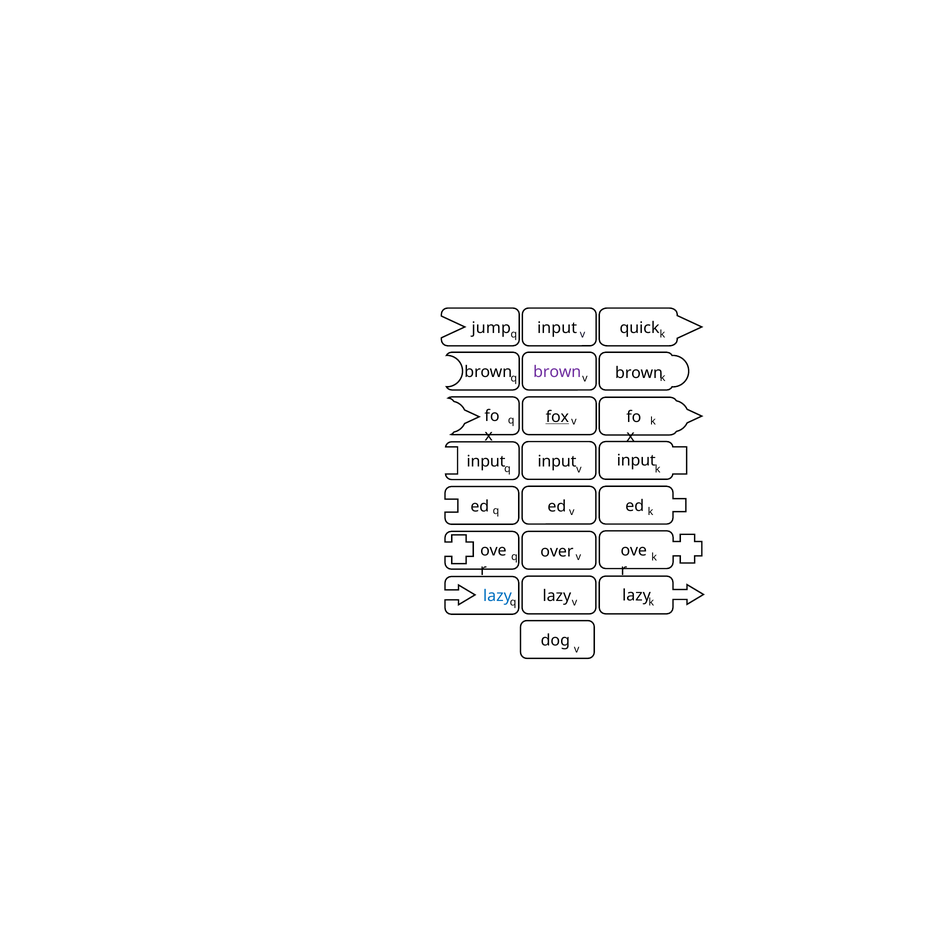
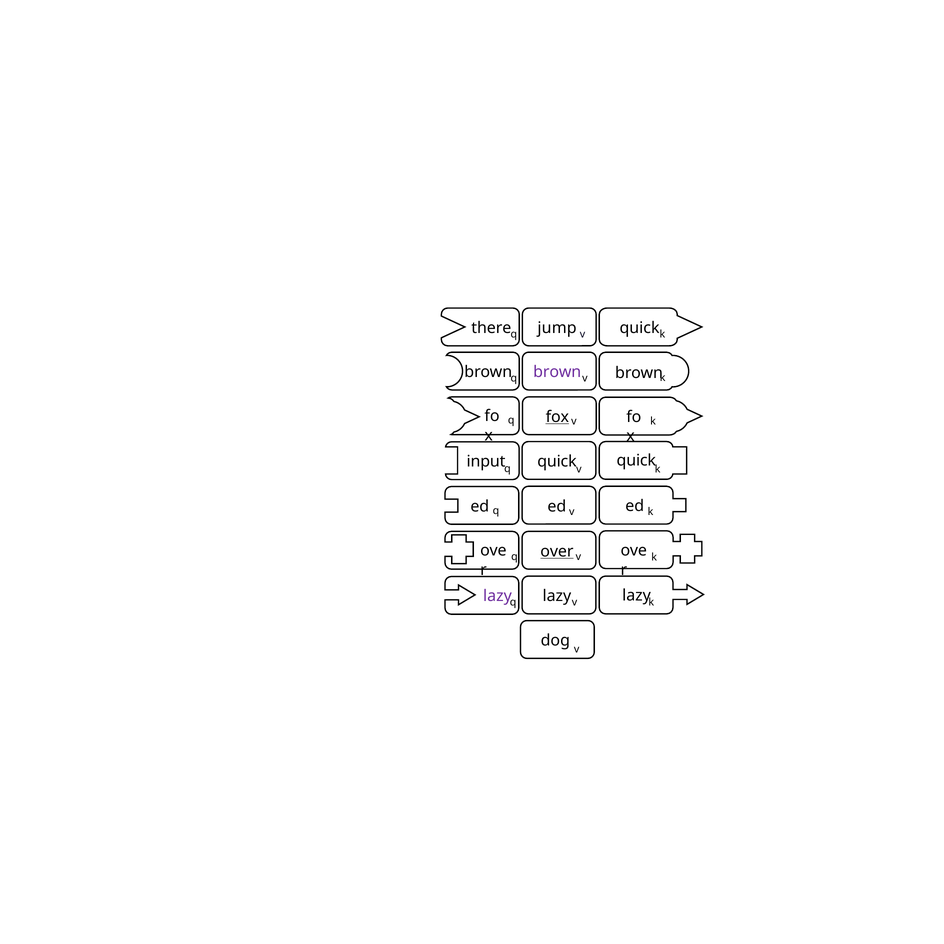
jump: jump -> there (491, 328)
input: input -> jump (557, 328)
input: input -> quick (636, 461)
input: input -> quick (557, 462)
over underline: none -> present (557, 551)
lazy colour: blue -> purple (497, 596)
